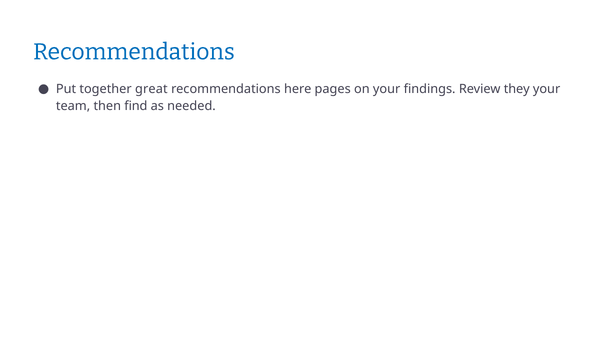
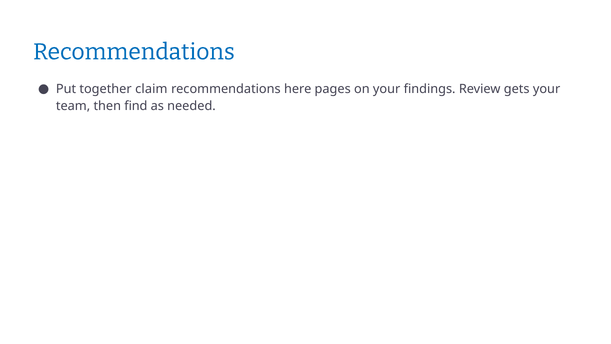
great: great -> claim (151, 89)
they: they -> gets (517, 89)
